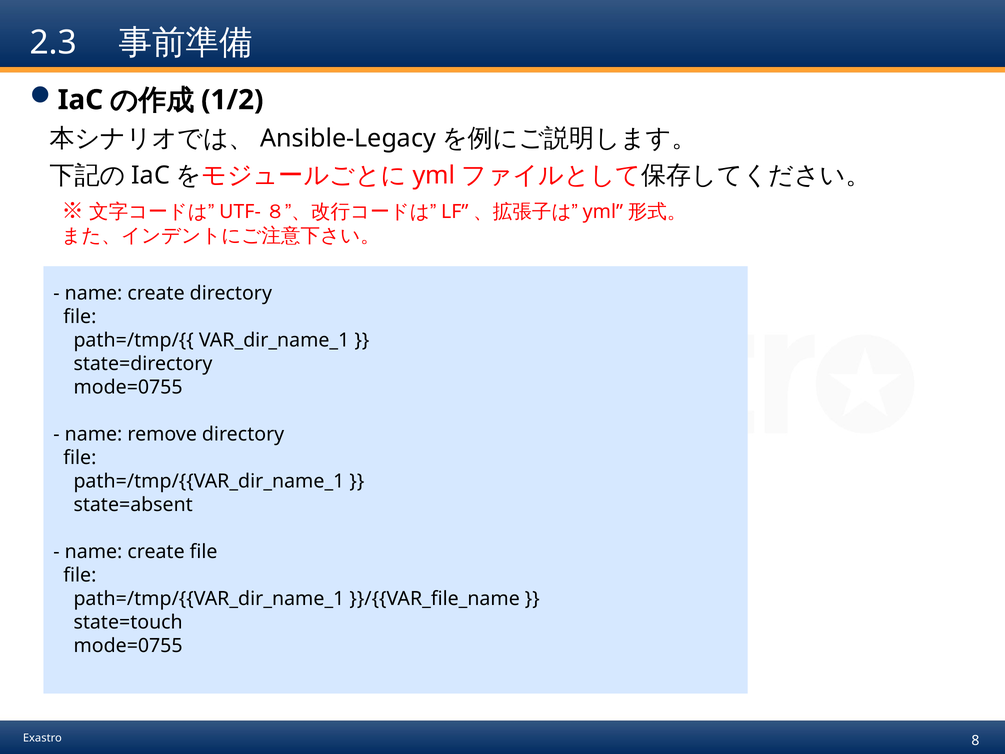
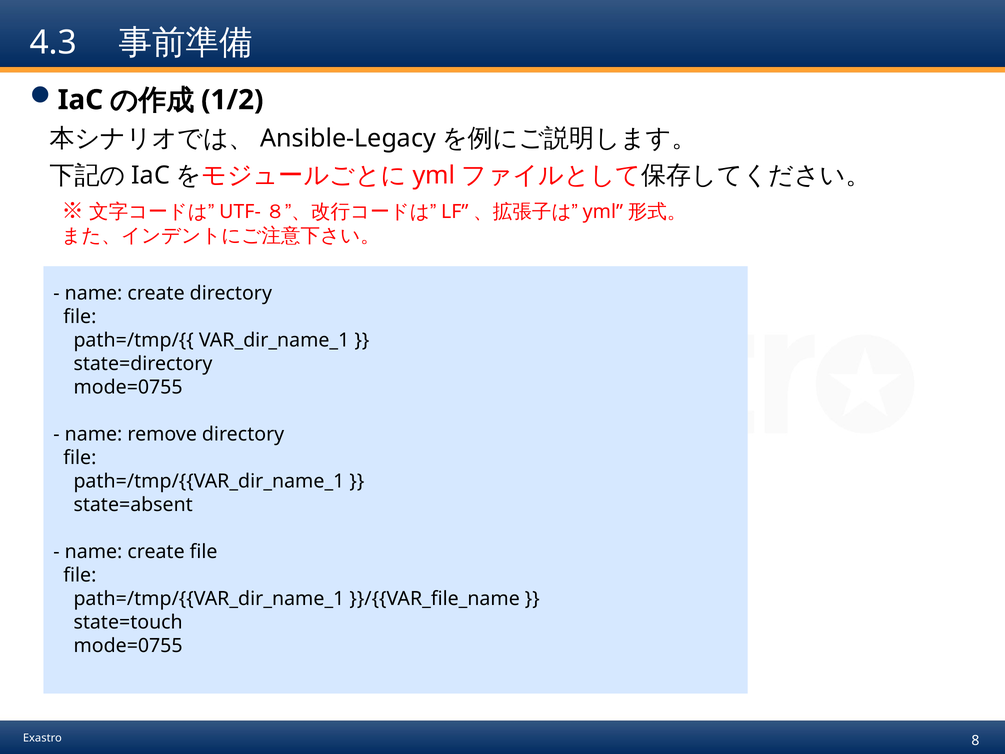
2.3: 2.3 -> 4.3 (53, 43)
